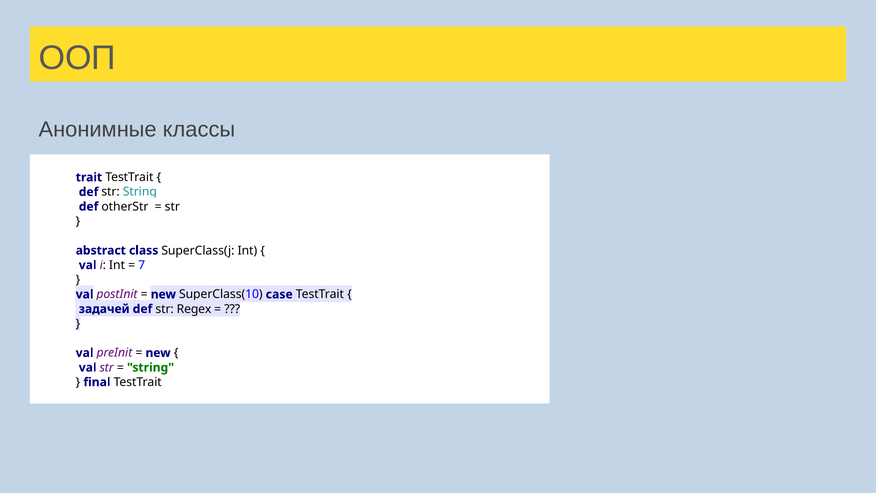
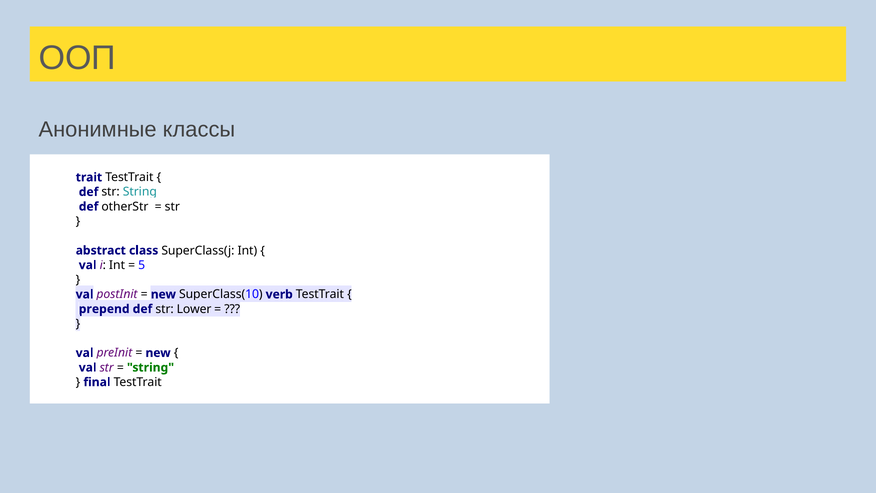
7: 7 -> 5 (142, 265)
сase: сase -> verb (279, 294)
задачей: задачей -> prepend (104, 309)
Regex: Regex -> Lower (194, 309)
